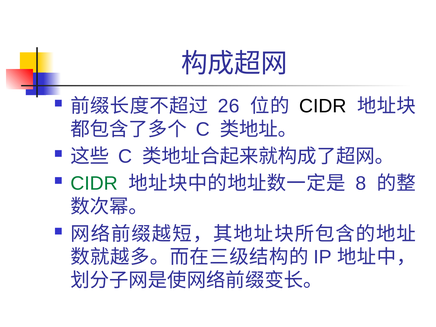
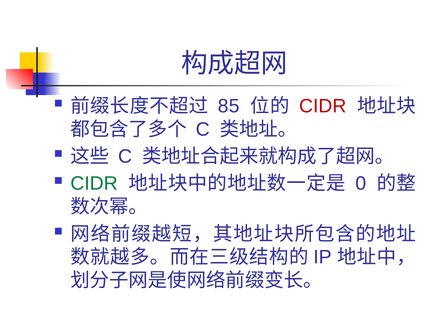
26: 26 -> 85 (229, 106)
CIDR colour: black -> red (323, 106)
8: 8 -> 0 (361, 184)
